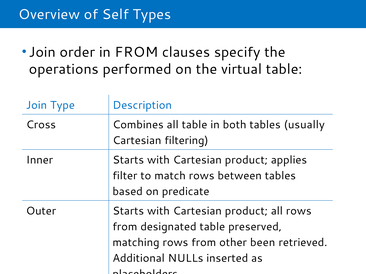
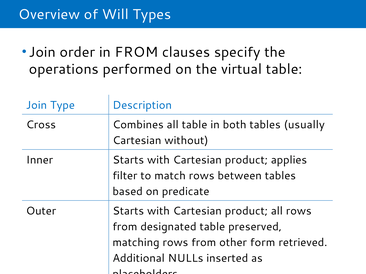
Self: Self -> Will (115, 14)
filtering: filtering -> without (186, 141)
been: been -> form (263, 243)
